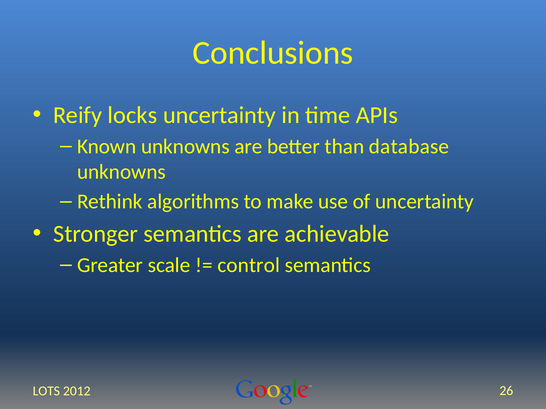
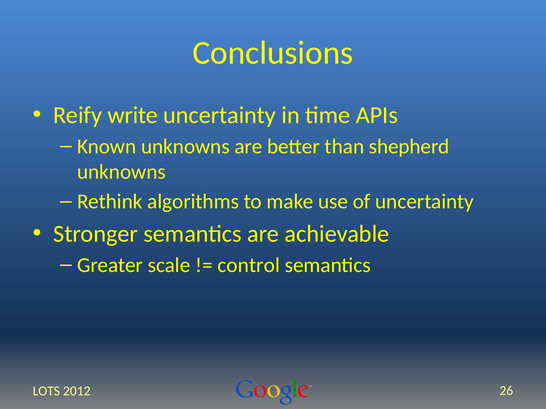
locks: locks -> write (133, 115)
database: database -> shepherd (409, 147)
